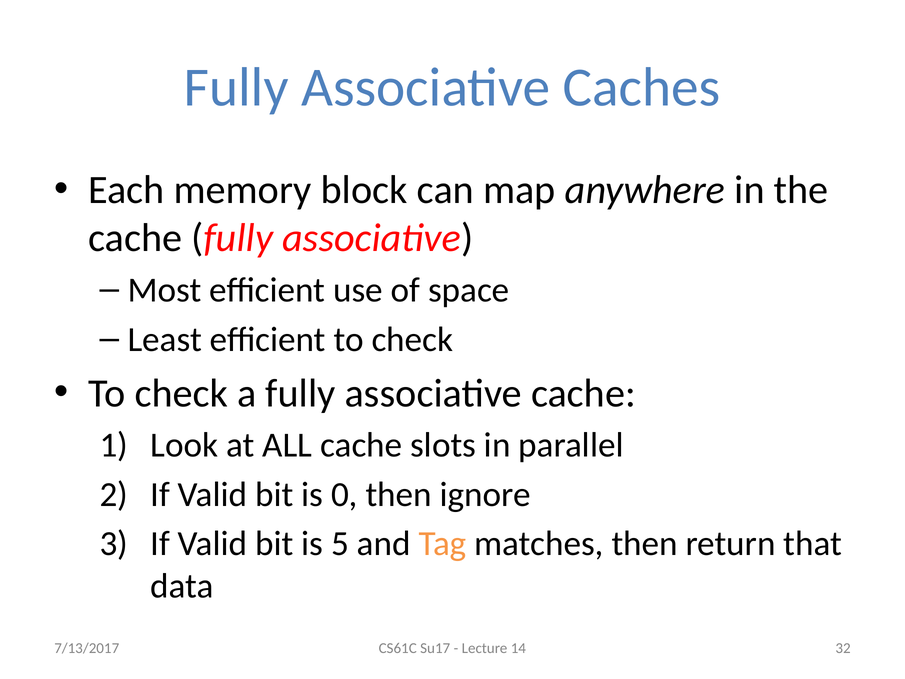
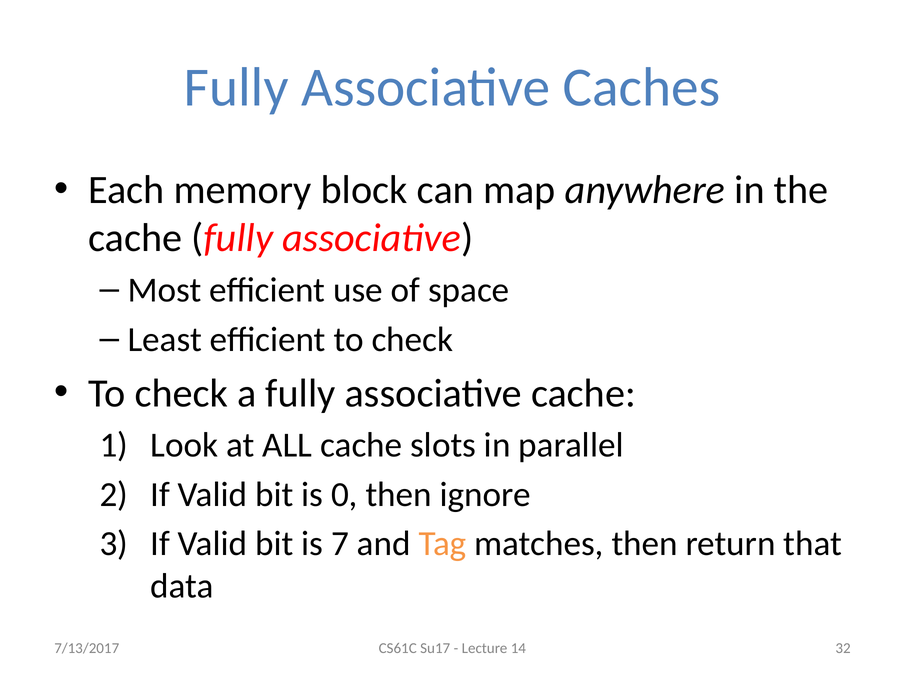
5: 5 -> 7 (340, 544)
